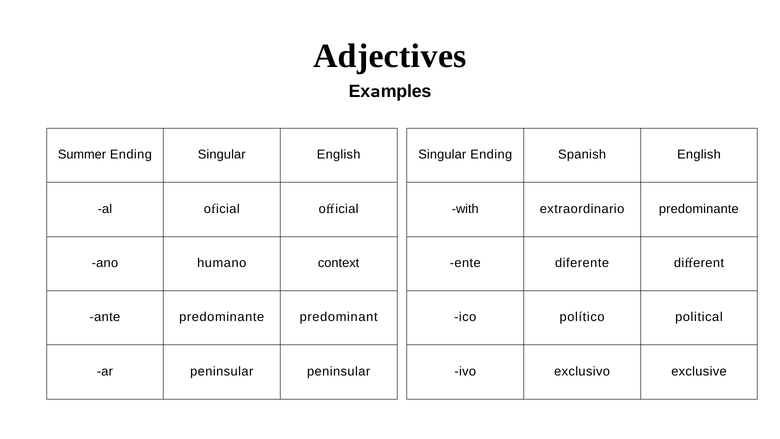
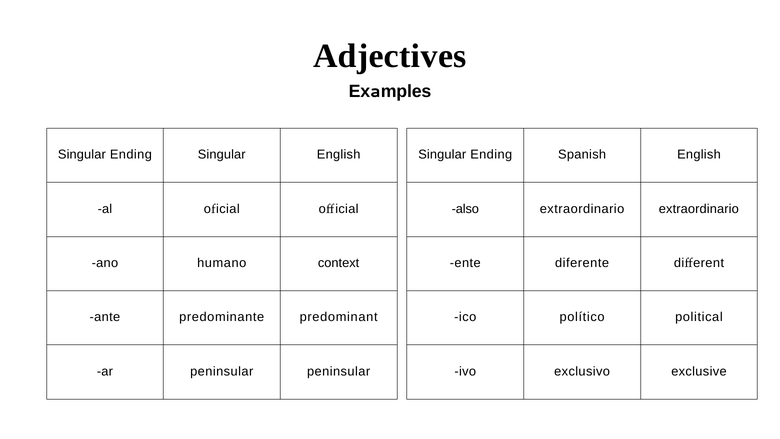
Summer: Summer -> Singular (82, 155)
with: with -> also (465, 209)
extraordinario predominante: predominante -> extraordinario (699, 209)
